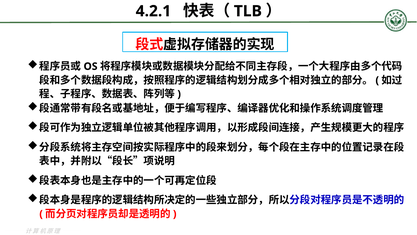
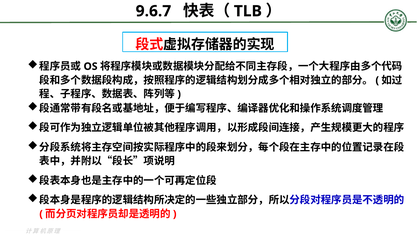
4.2.1: 4.2.1 -> 9.6.7 (153, 11)
